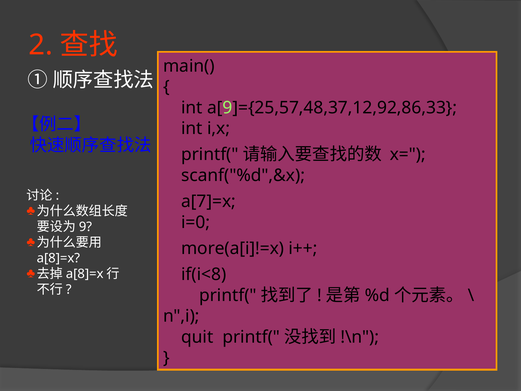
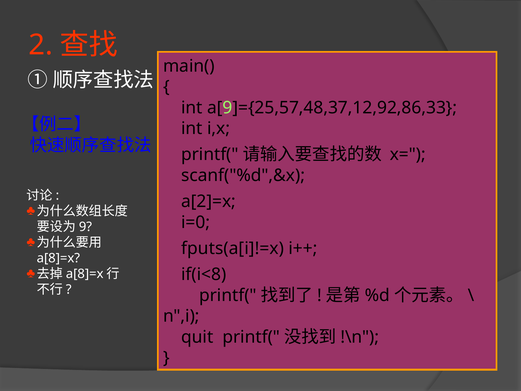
a[7]=x: a[7]=x -> a[2]=x (209, 201)
more(a[i]!=x: more(a[i]!=x -> fputs(a[i]!=x (233, 248)
